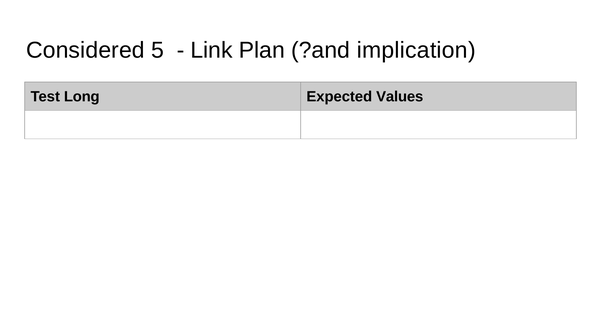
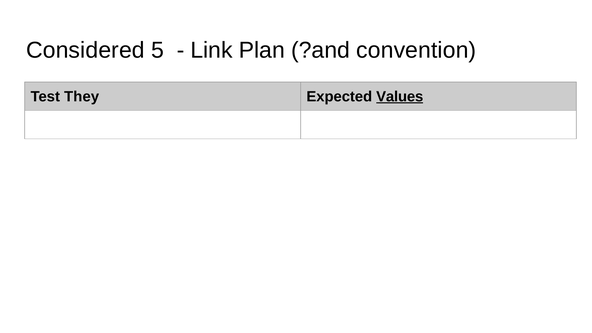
implication: implication -> convention (416, 50)
Long: Long -> They (82, 97)
Values underline: none -> present (400, 97)
